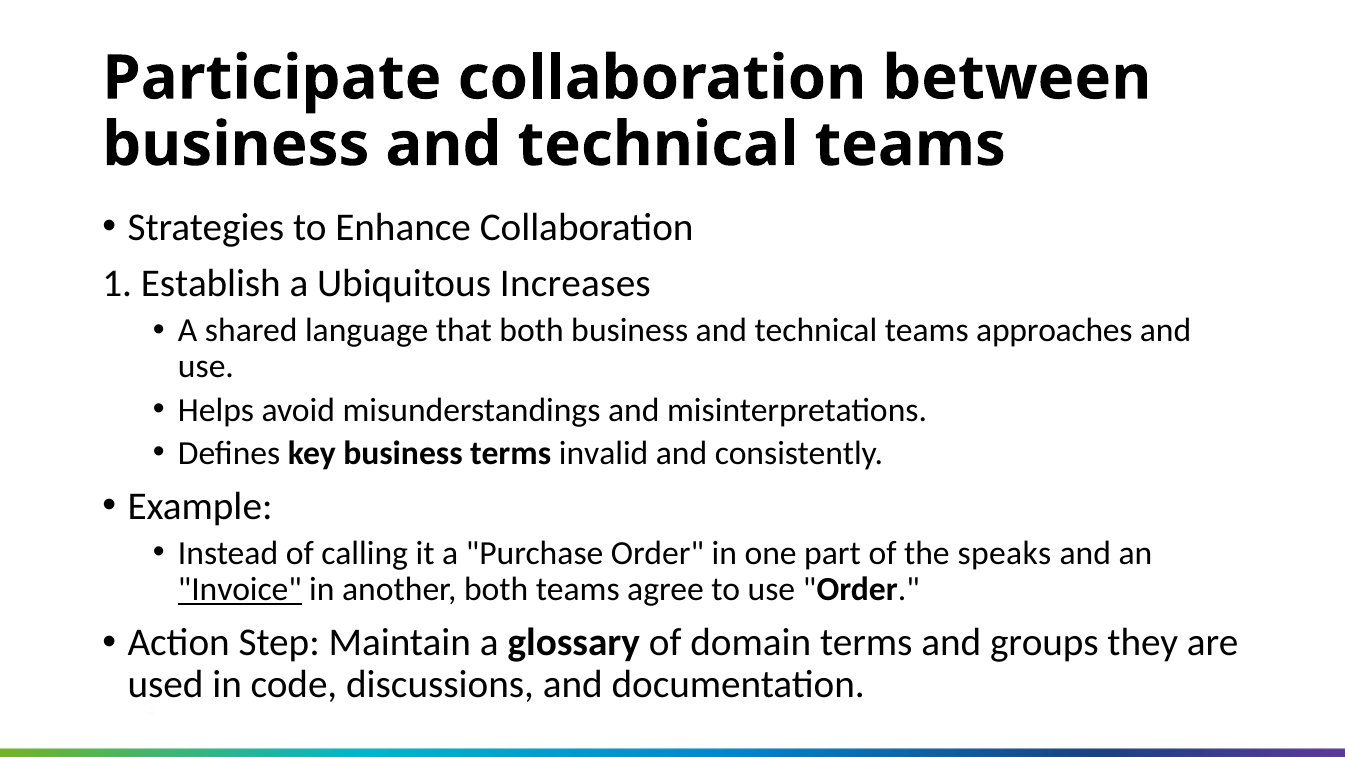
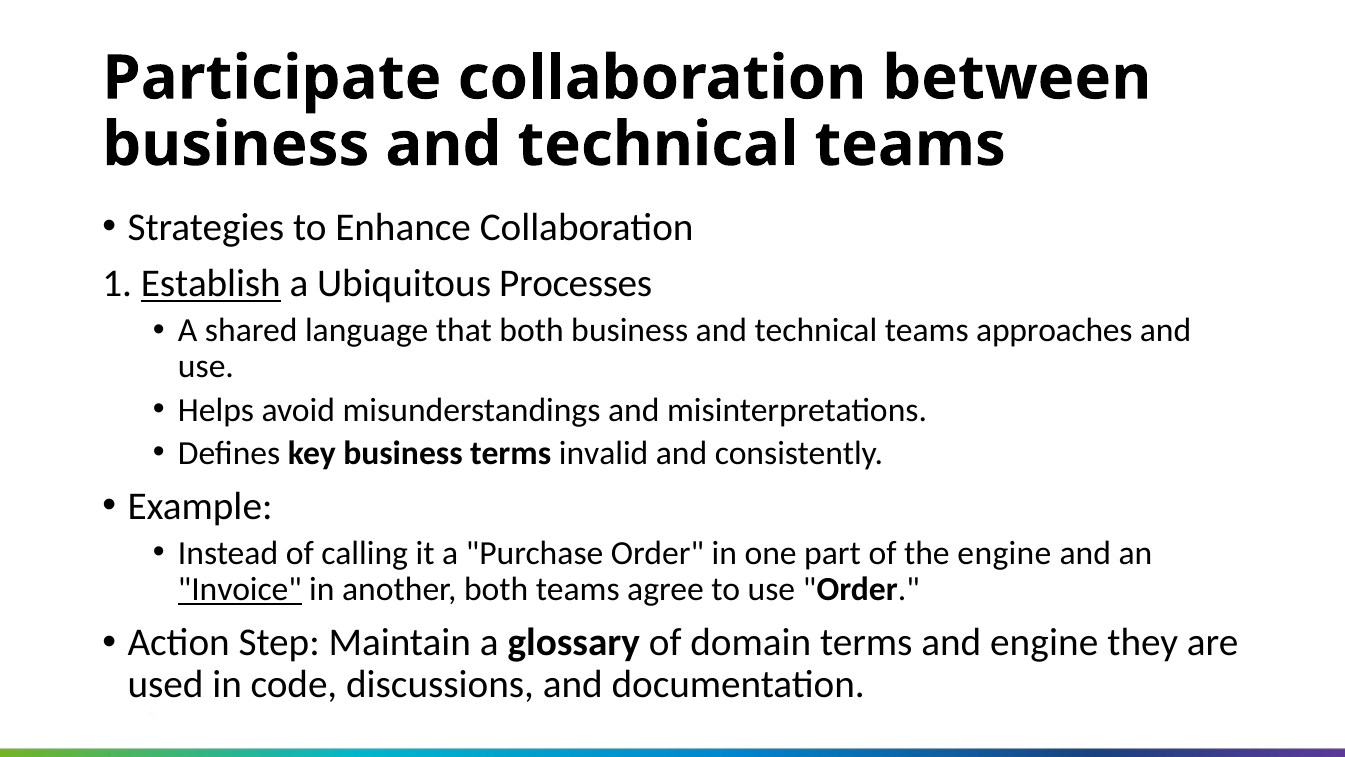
Establish underline: none -> present (211, 284)
Increases: Increases -> Processes (576, 284)
the speaks: speaks -> engine (1004, 553)
and groups: groups -> engine (1044, 642)
